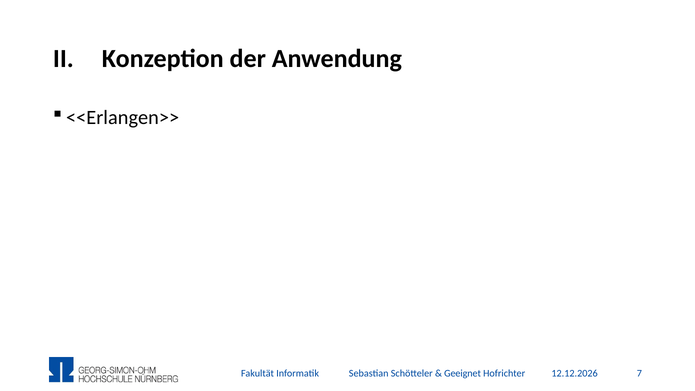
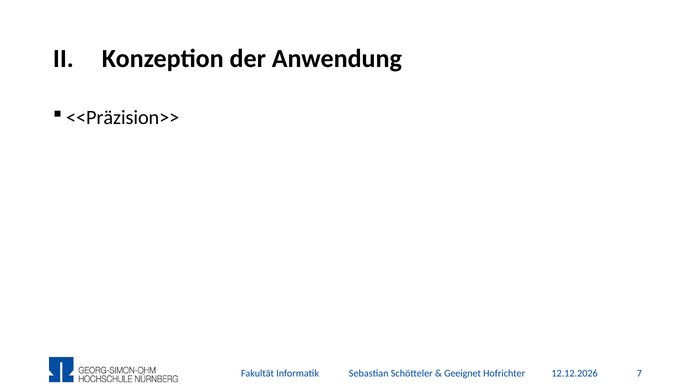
<<Erlangen>>: <<Erlangen>> -> <<Präzision>> (123, 118)
